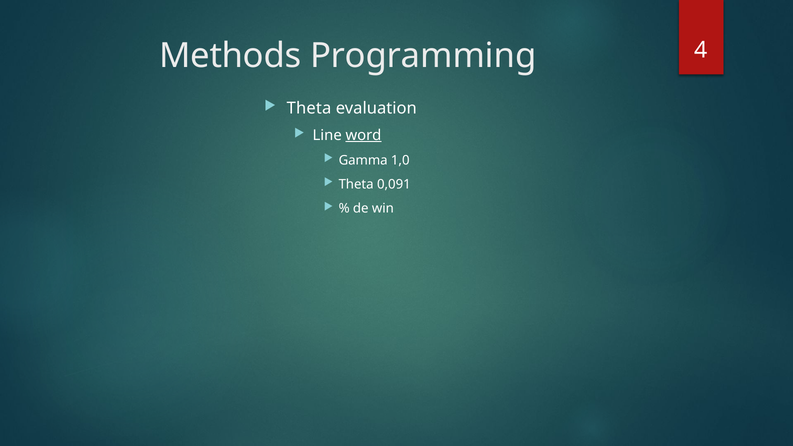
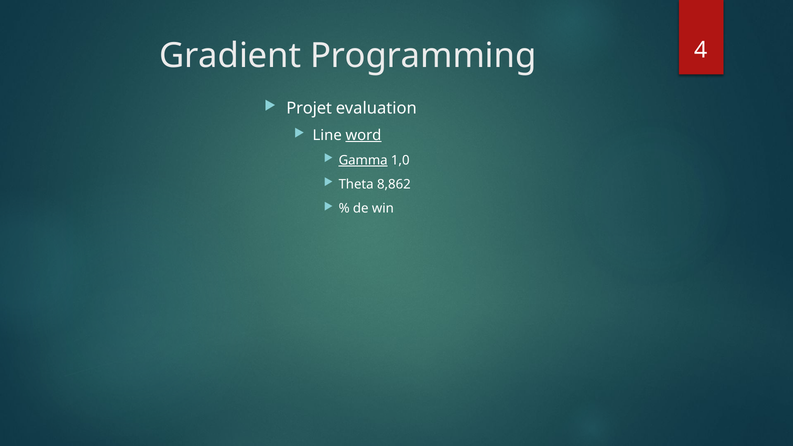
Methods: Methods -> Gradient (230, 56)
Theta: Theta -> Projet (309, 108)
Gamma underline: none -> present (363, 160)
0,091: 0,091 -> 8,862 (394, 184)
